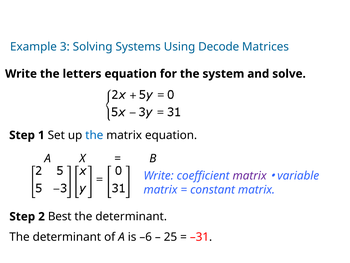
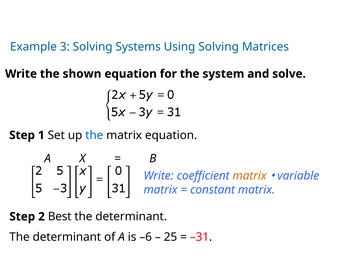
Using Decode: Decode -> Solving (219, 47)
letters: letters -> shown (82, 74)
matrix colour: purple -> orange (250, 175)
